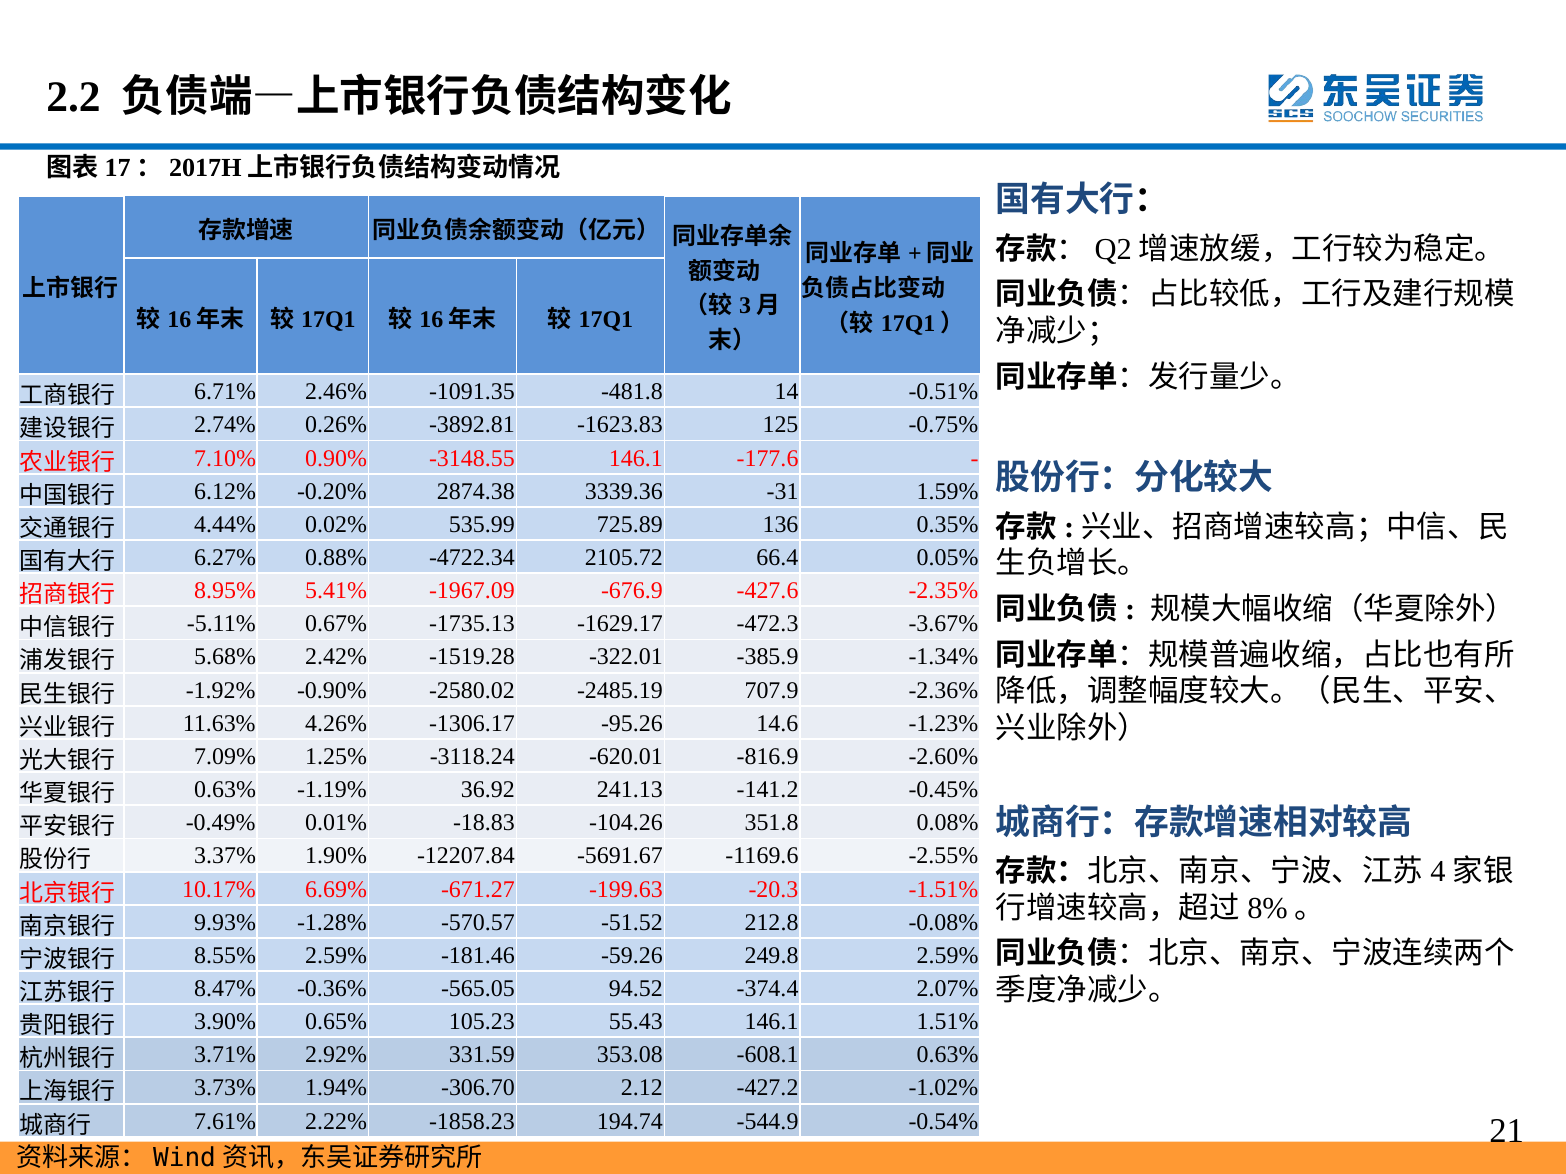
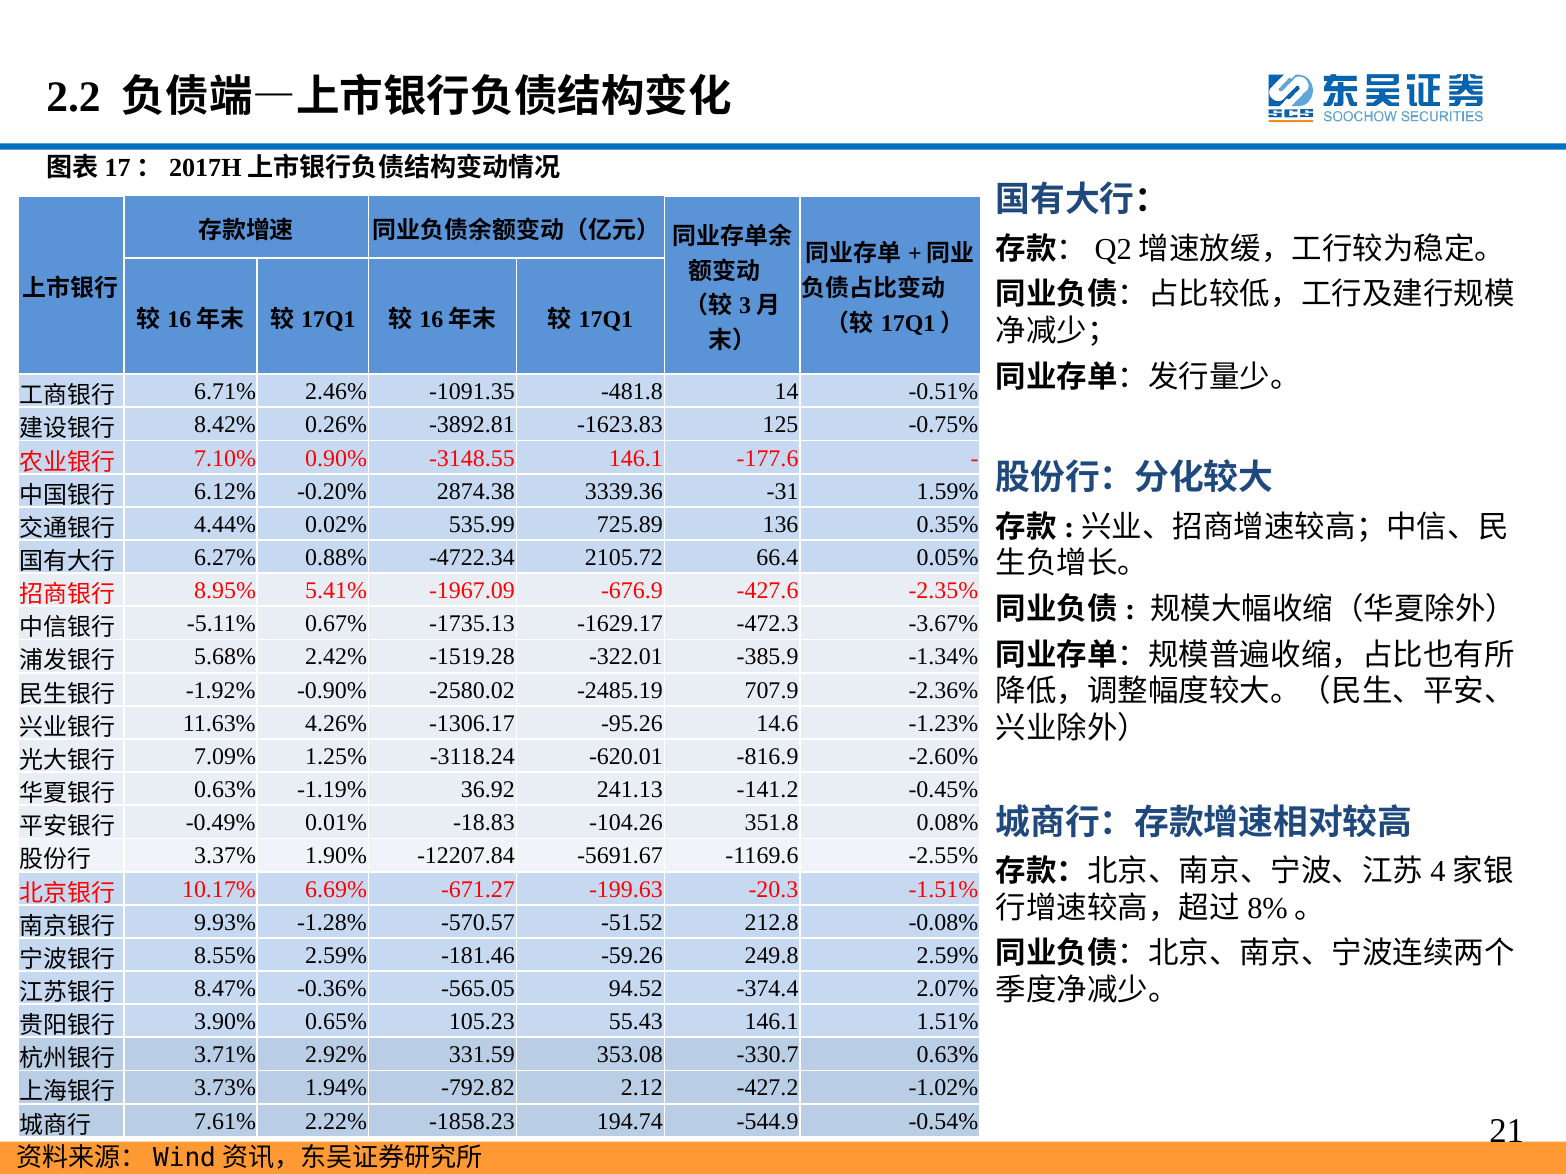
2.74%: 2.74% -> 8.42% (225, 425)
-608.1: -608.1 -> -330.7 (768, 1055)
-306.70: -306.70 -> -792.82 (478, 1089)
